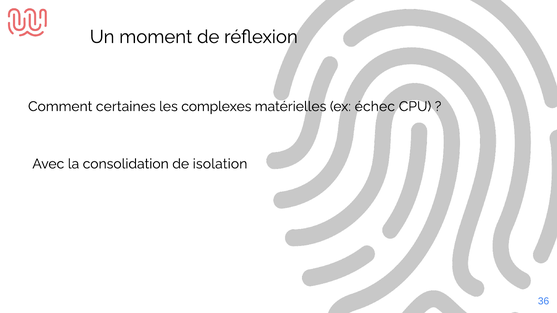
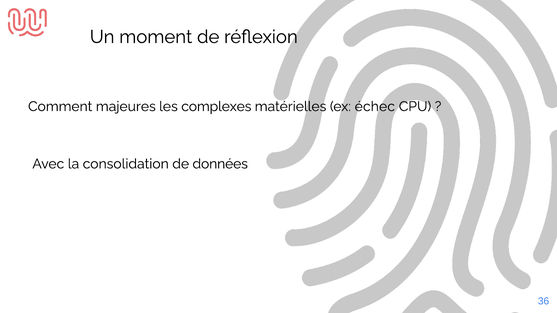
certaines: certaines -> majeures (126, 107)
isolation: isolation -> données (220, 164)
